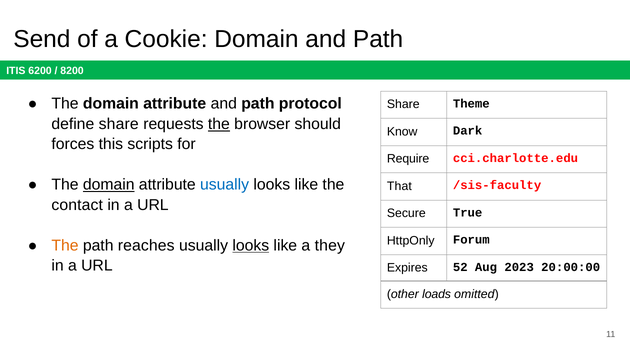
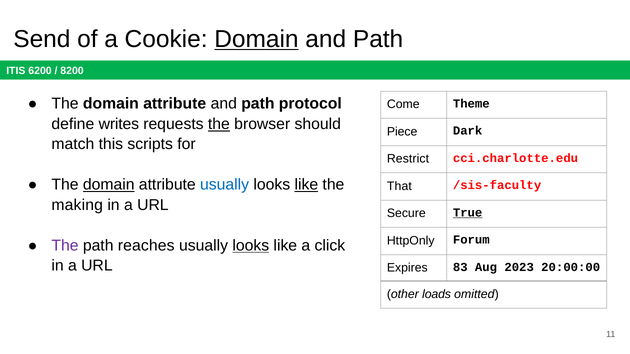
Domain underline: none -> present (256, 39)
Share: Share -> Come (403, 105)
define share: share -> writes (119, 124)
Know: Know -> Piece (402, 132)
forces: forces -> match (73, 144)
Require: Require -> Restrict (408, 159)
like underline: none -> present (306, 185)
contact: contact -> making (77, 205)
True underline: none -> present (468, 213)
The colour: orange -> purple (65, 246)
they: they -> click (330, 246)
52: 52 -> 83 (460, 267)
